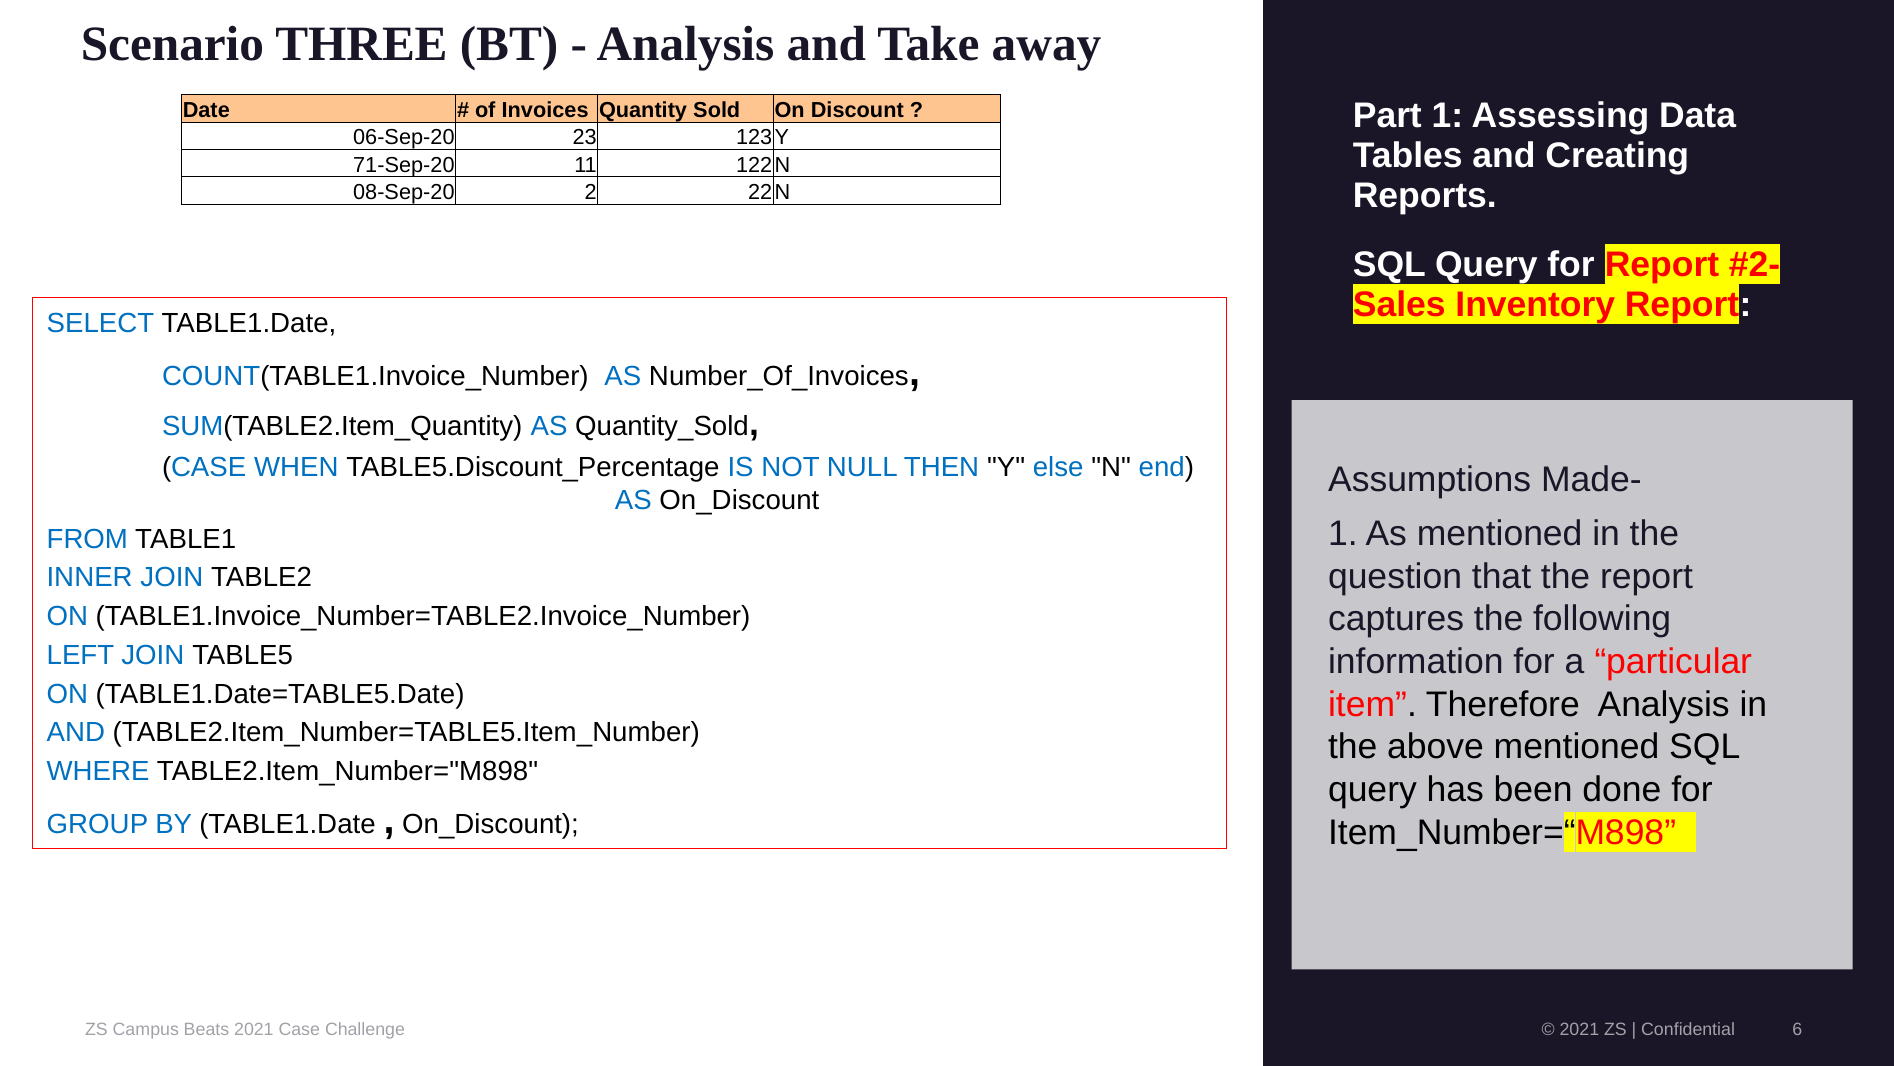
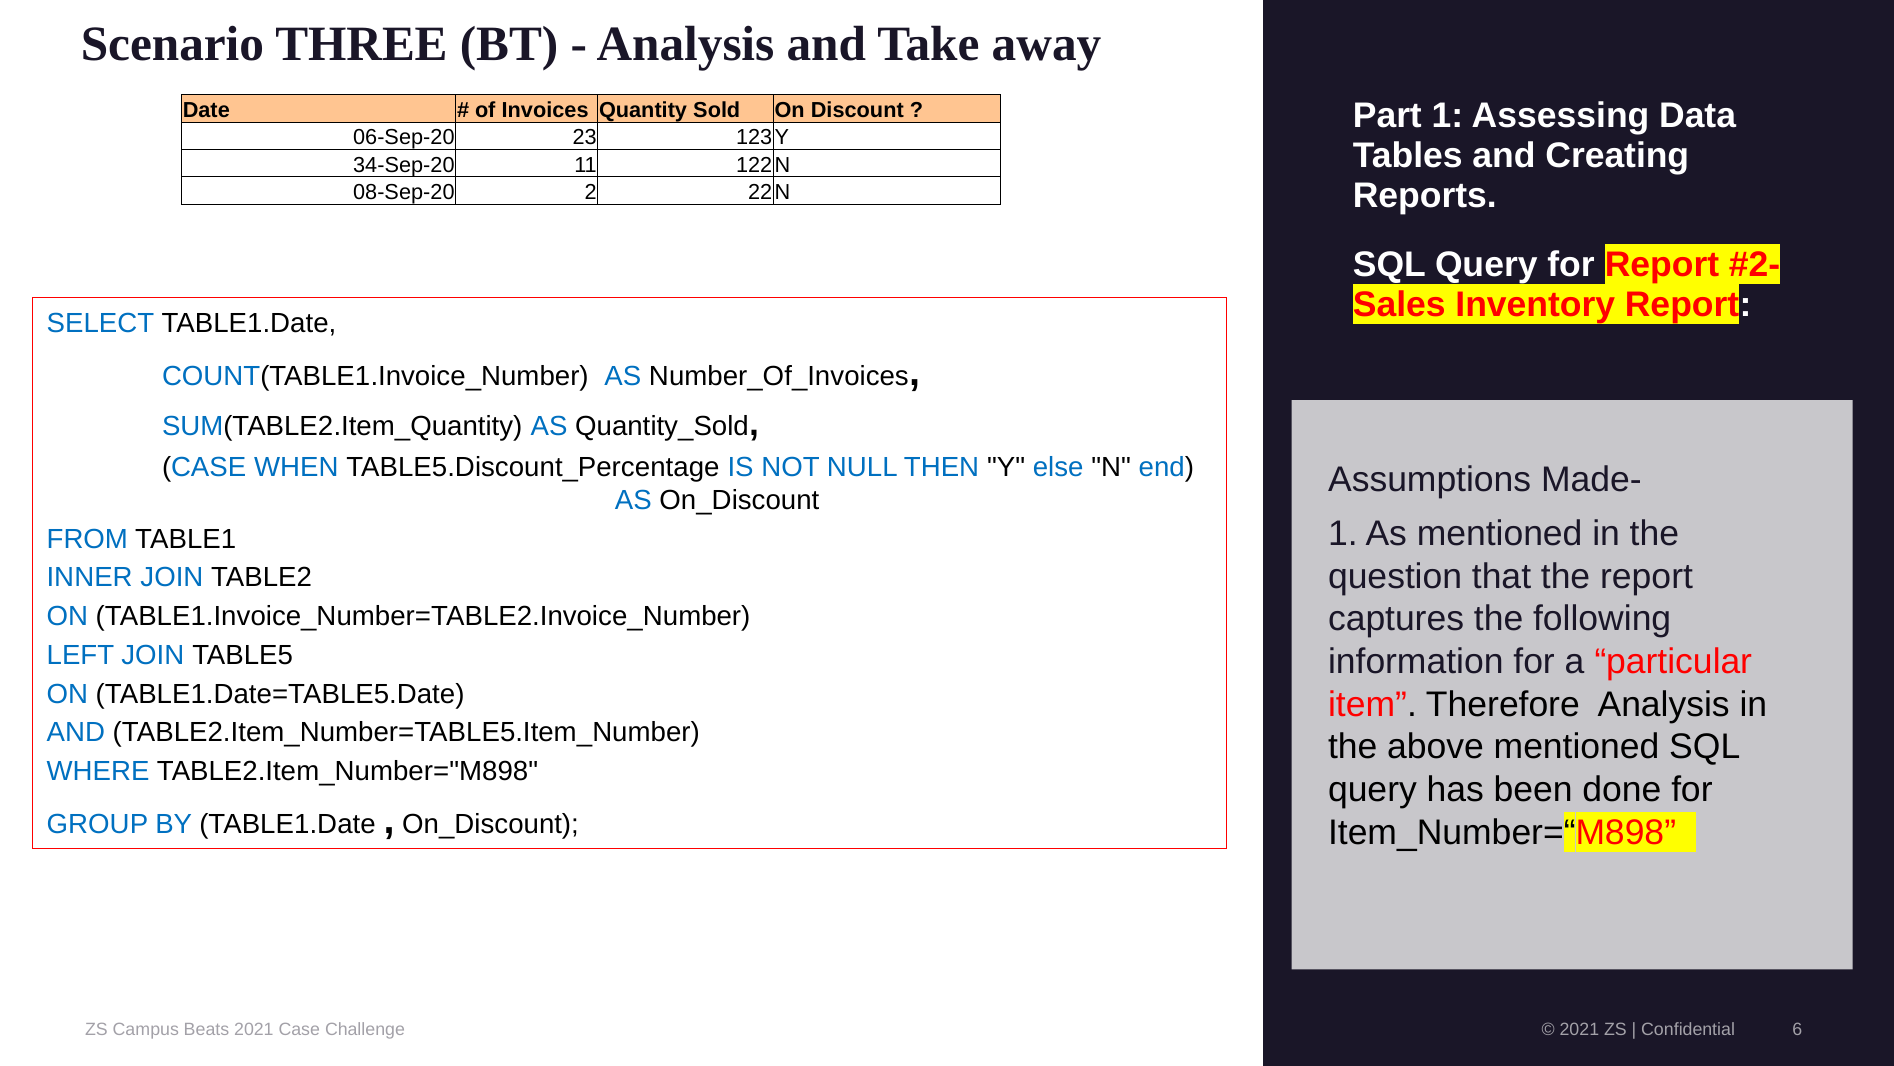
71-Sep-20: 71-Sep-20 -> 34-Sep-20 (404, 165)
